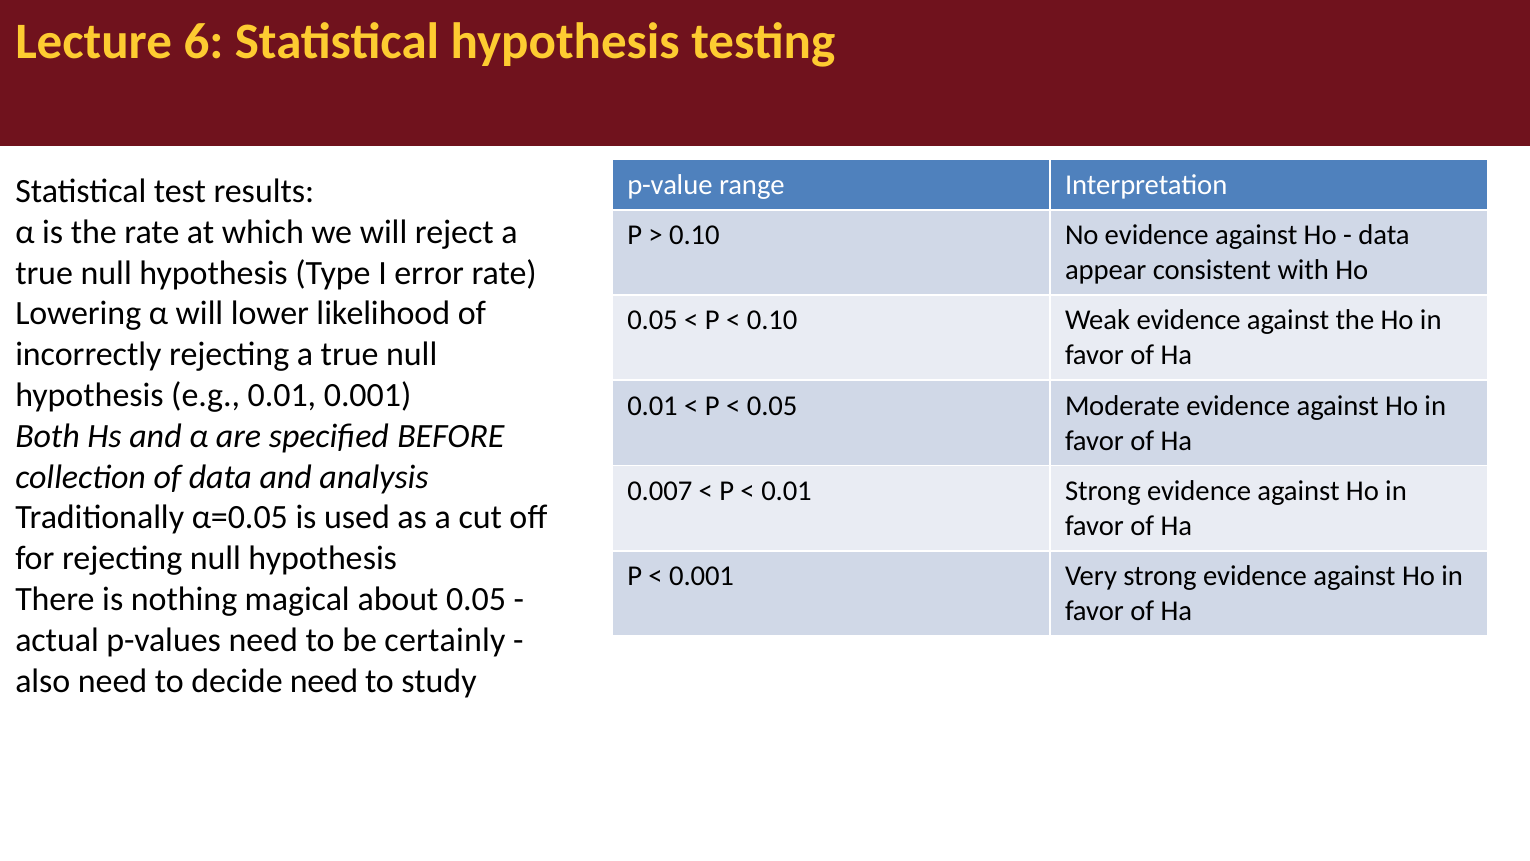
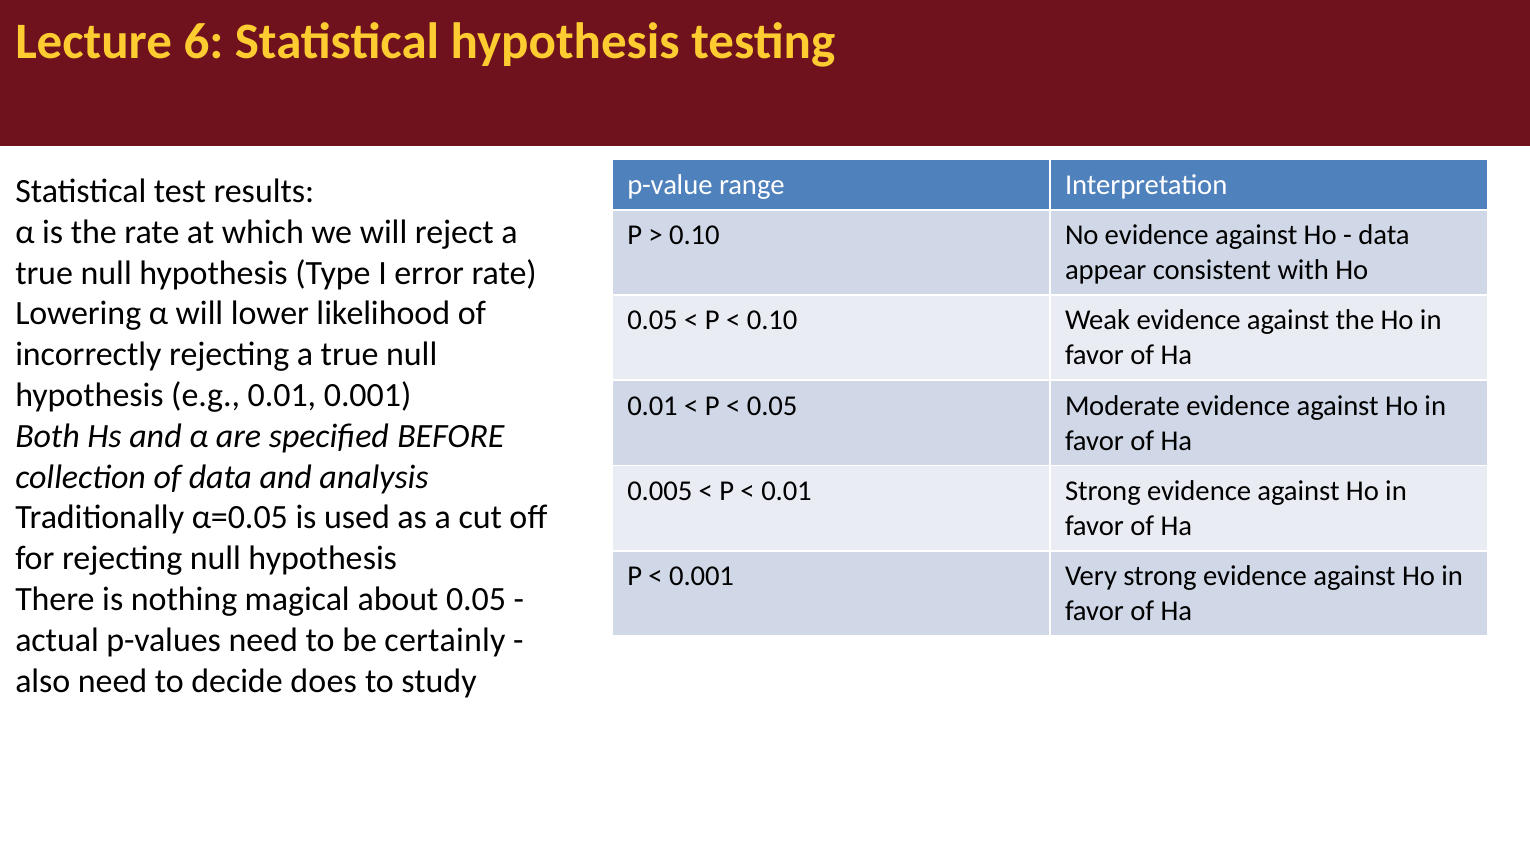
0.007: 0.007 -> 0.005 (660, 491)
decide need: need -> does (324, 681)
